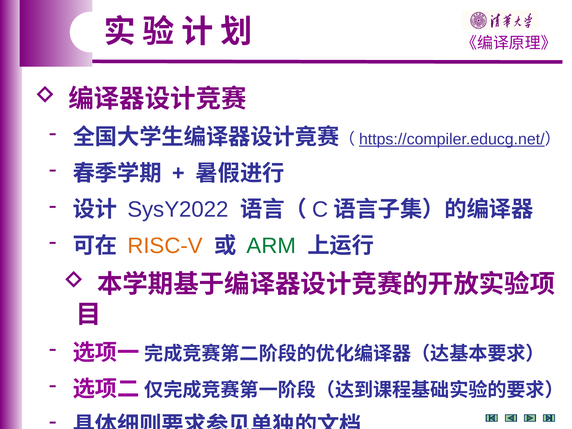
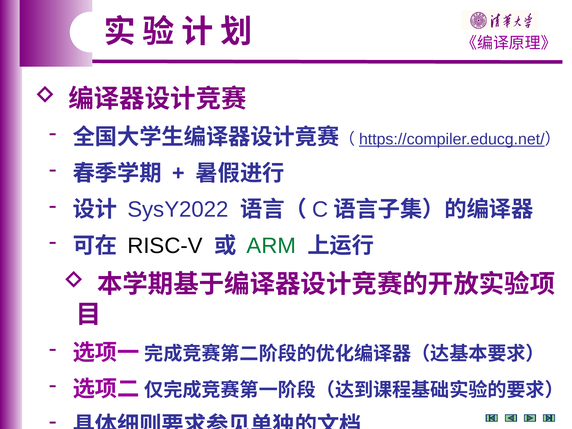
RISC-V colour: orange -> black (165, 246)
